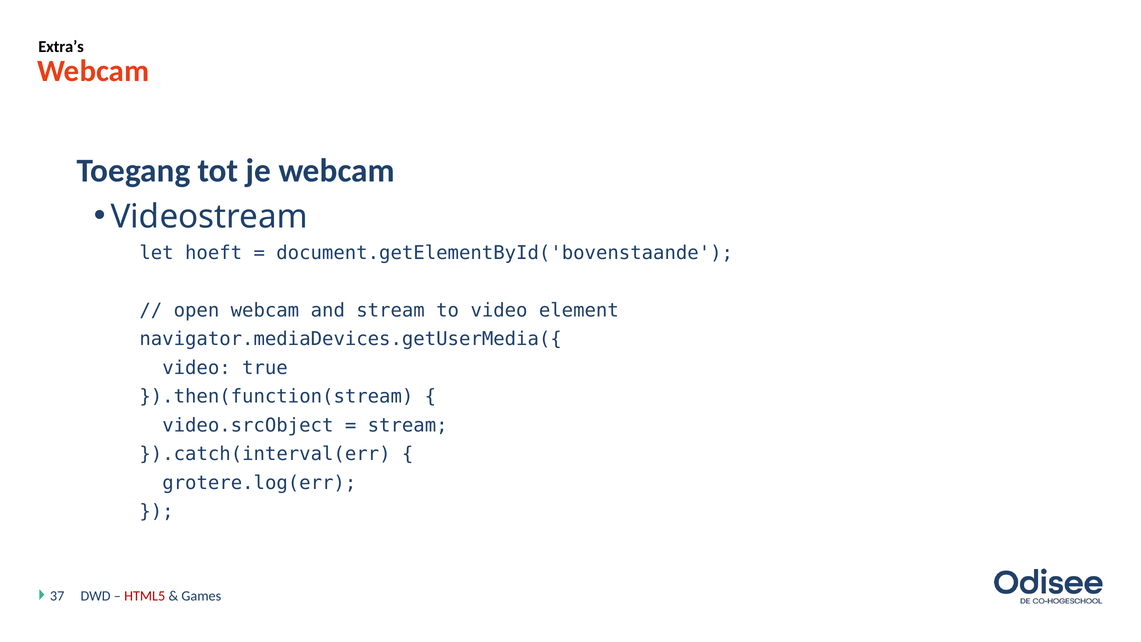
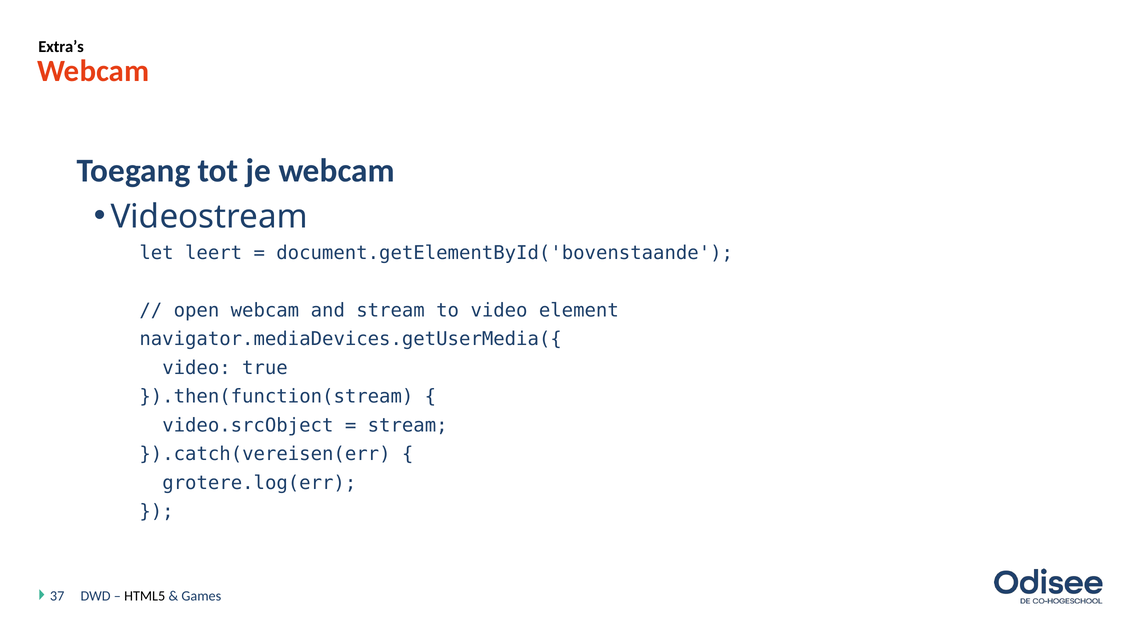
hoeft: hoeft -> leert (214, 253)
}).catch(interval(err: }).catch(interval(err -> }).catch(vereisen(err (265, 454)
HTML5 colour: red -> black (145, 596)
